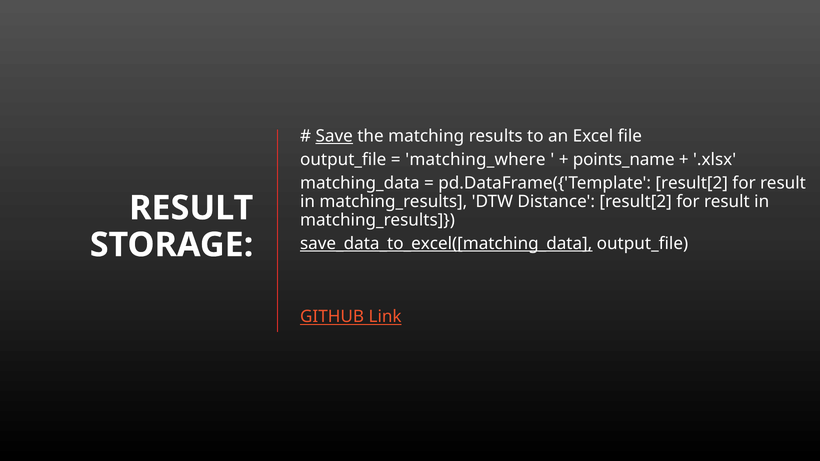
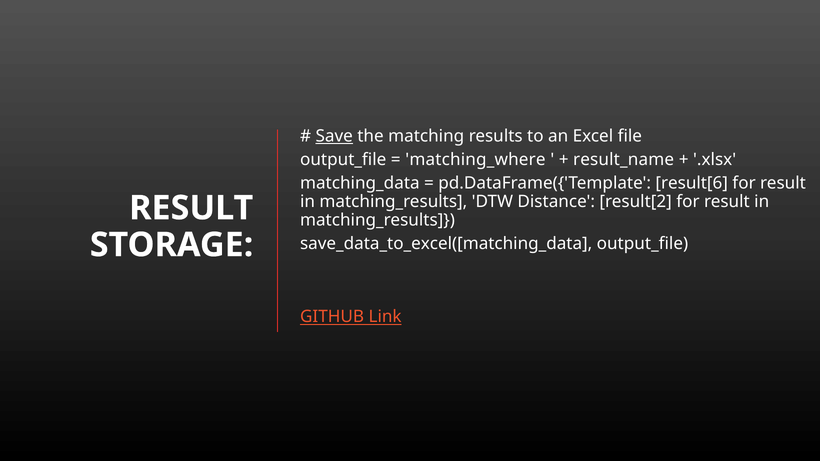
points_name: points_name -> result_name (624, 160)
pd.DataFrame({'Template result[2: result[2 -> result[6 (692, 183)
save_data_to_excel([matching_data underline: present -> none (446, 244)
